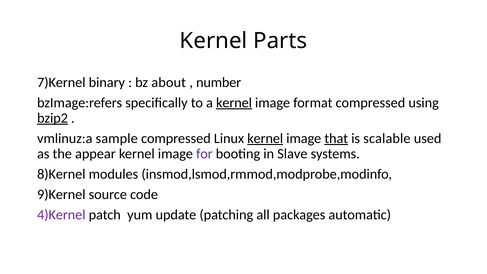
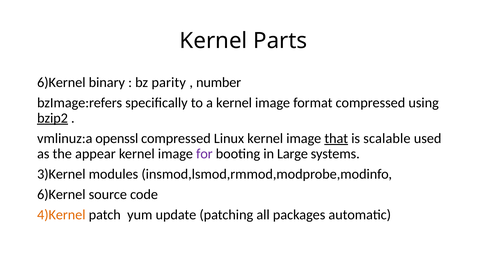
7)Kernel: 7)Kernel -> 6)Kernel (61, 82)
about: about -> parity (169, 82)
kernel underline: present -> none (234, 103)
sample: sample -> openssl (117, 138)
kernel underline: present -> none (265, 138)
Slave: Slave -> Large (292, 154)
8)Kernel: 8)Kernel -> 3)Kernel (61, 174)
9)Kernel: 9)Kernel -> 6)Kernel (61, 195)
4)Kernel colour: purple -> orange (61, 215)
